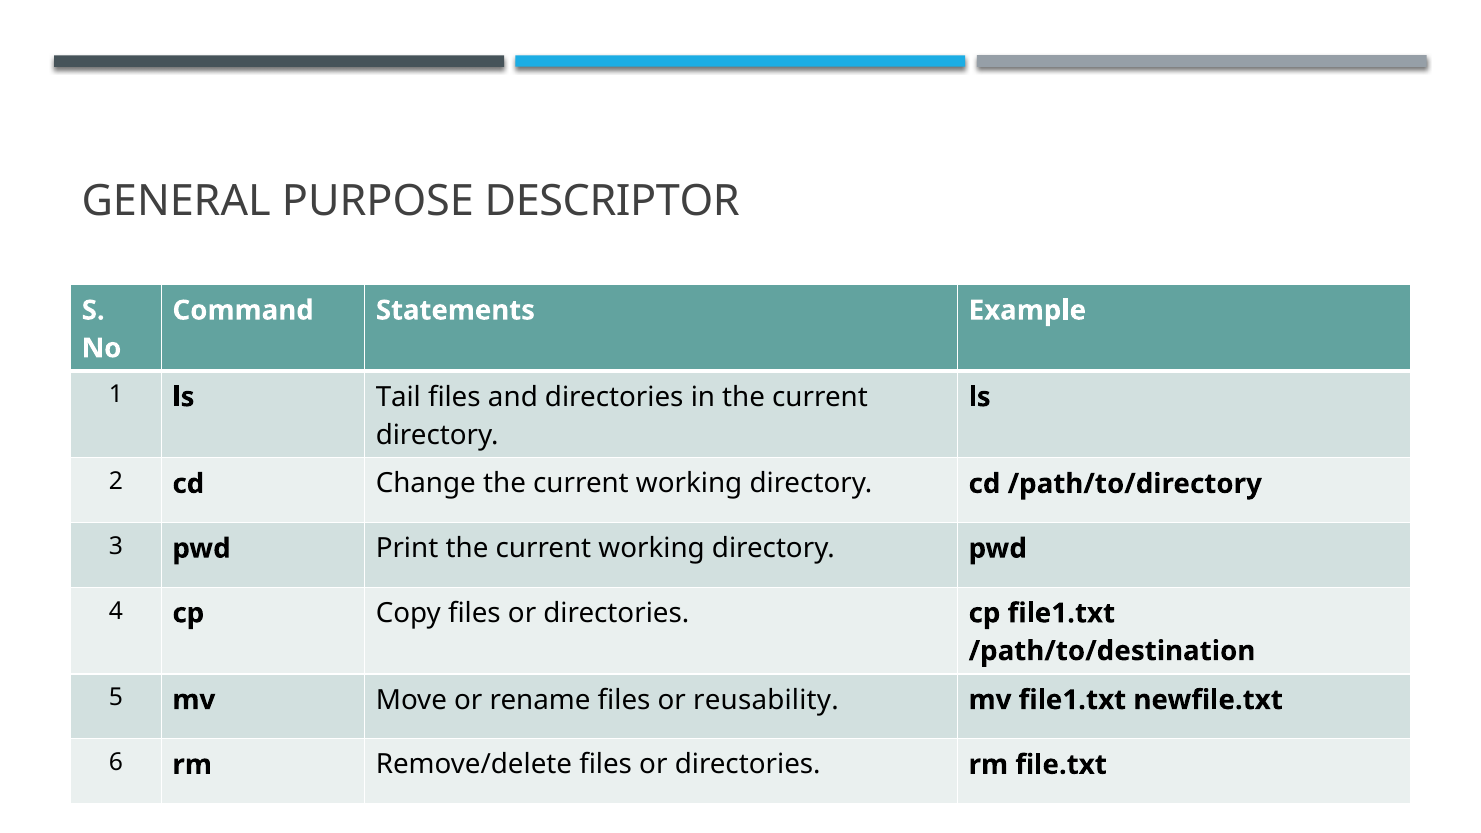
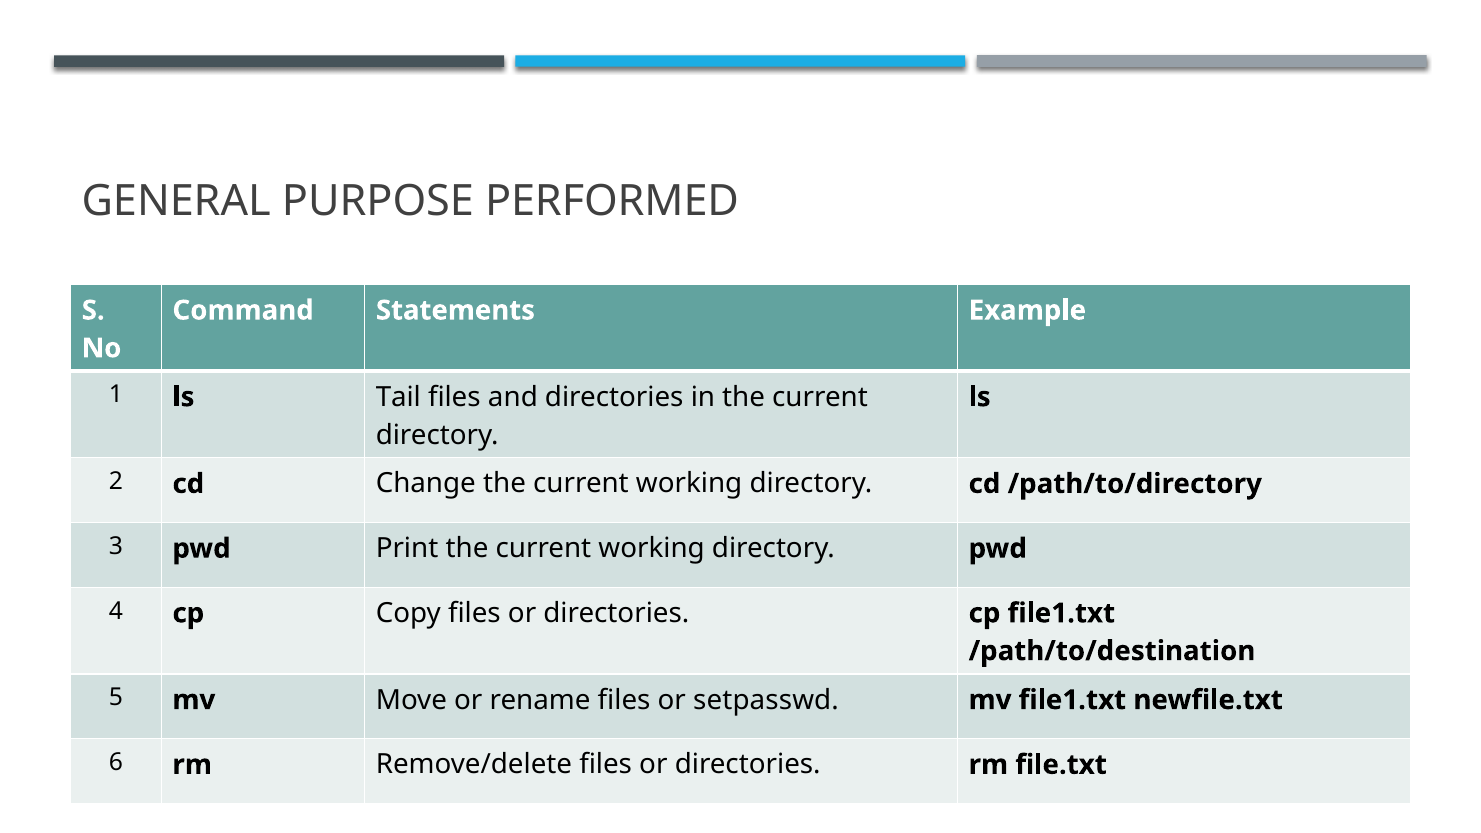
DESCRIPTOR: DESCRIPTOR -> PERFORMED (612, 201)
reusability: reusability -> setpasswd (766, 700)
